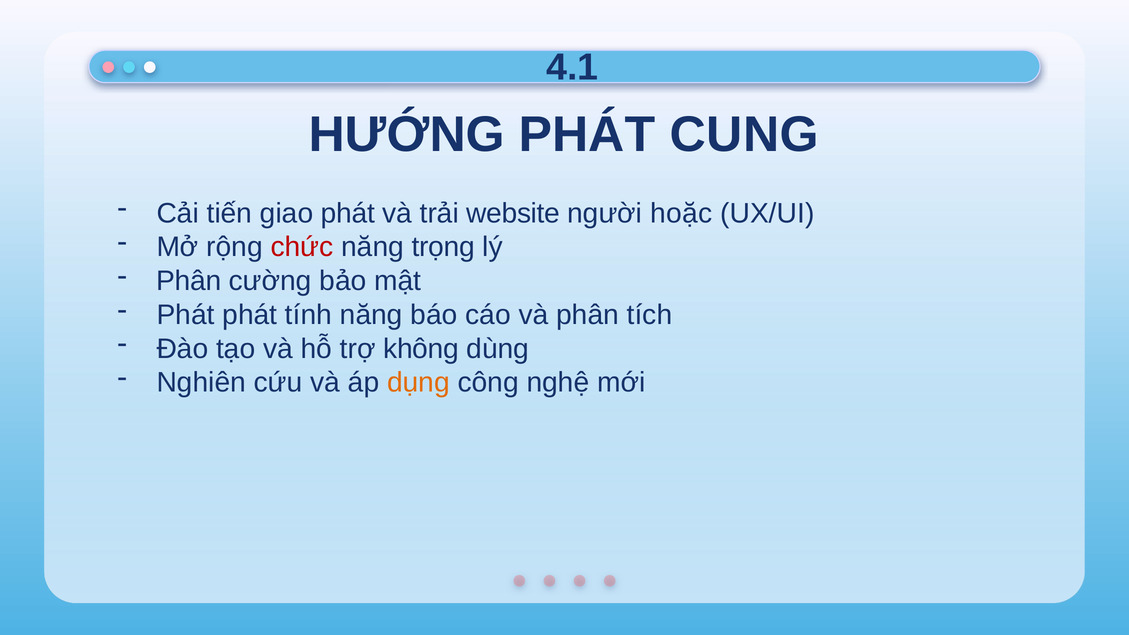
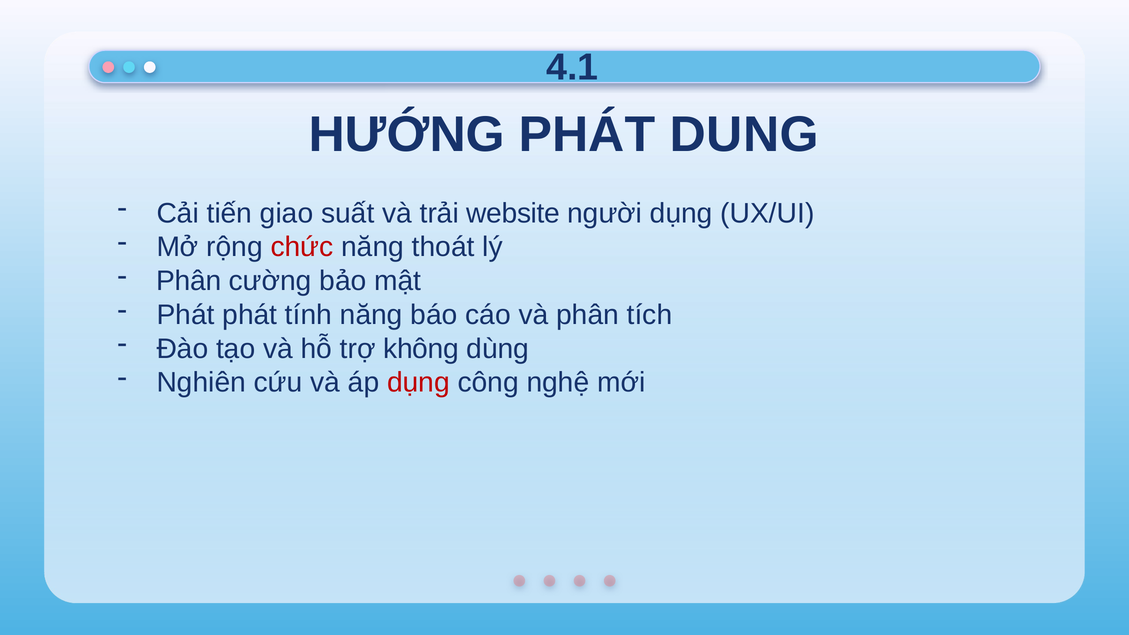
CUNG: CUNG -> DUNG (744, 135)
giao phát: phát -> suất (348, 213)
người hoặc: hoặc -> dụng (681, 213)
trọng: trọng -> thoát (443, 247)
dụng colour: orange -> red (418, 383)
